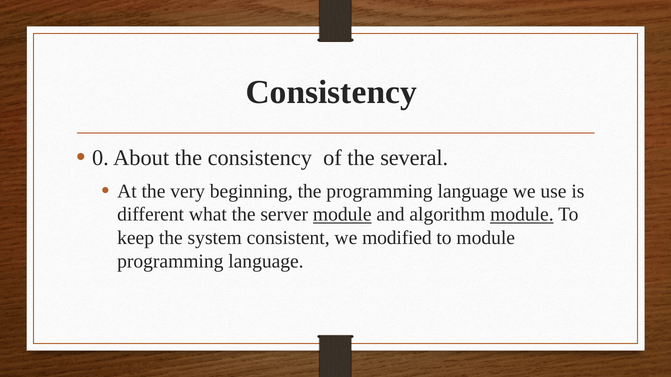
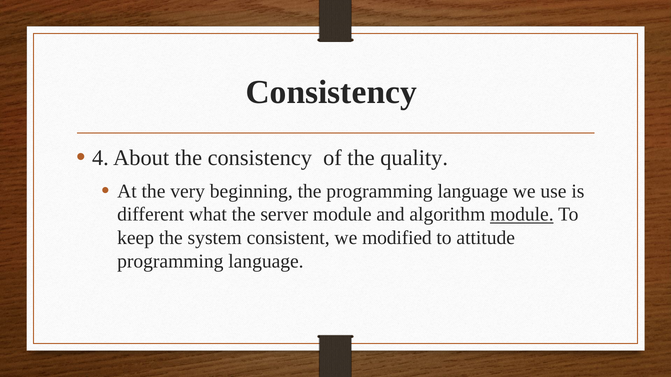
0: 0 -> 4 (100, 158)
several: several -> quality (414, 158)
module underline: present -> none (342, 215)
to module: module -> attitude (486, 238)
